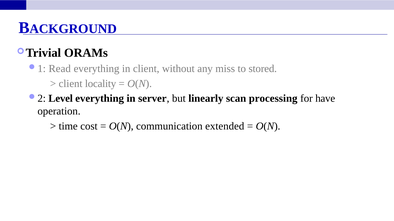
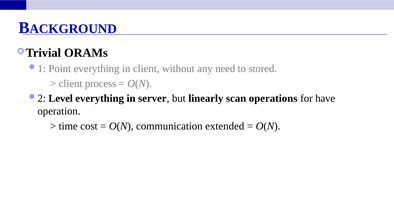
Read: Read -> Point (60, 69)
miss: miss -> need (225, 69)
locality: locality -> process (101, 84)
processing: processing -> operations (273, 99)
